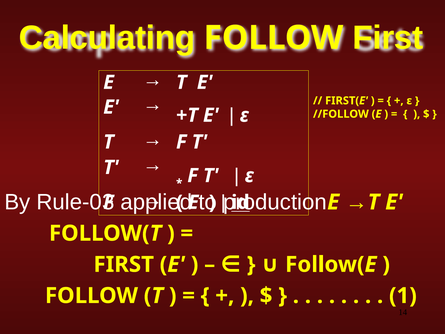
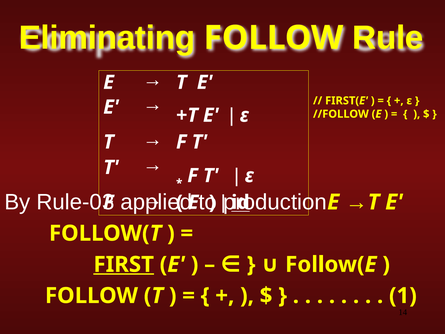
Calculating: Calculating -> Eliminating (107, 38)
FOLLOW First: First -> Rule (388, 38)
FIRST underline: none -> present (124, 264)
